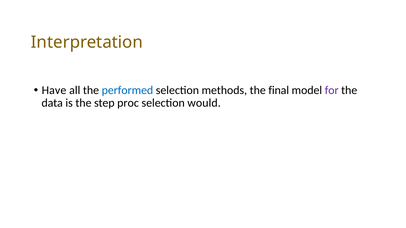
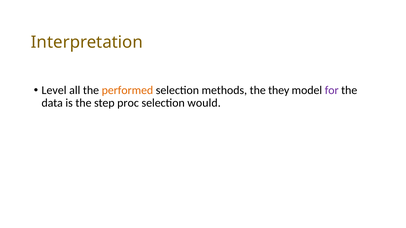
Have: Have -> Level (54, 90)
performed colour: blue -> orange (127, 90)
final: final -> they (279, 90)
